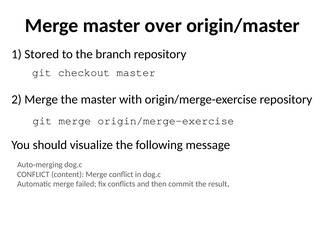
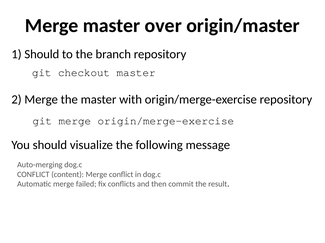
1 Stored: Stored -> Should (42, 54)
